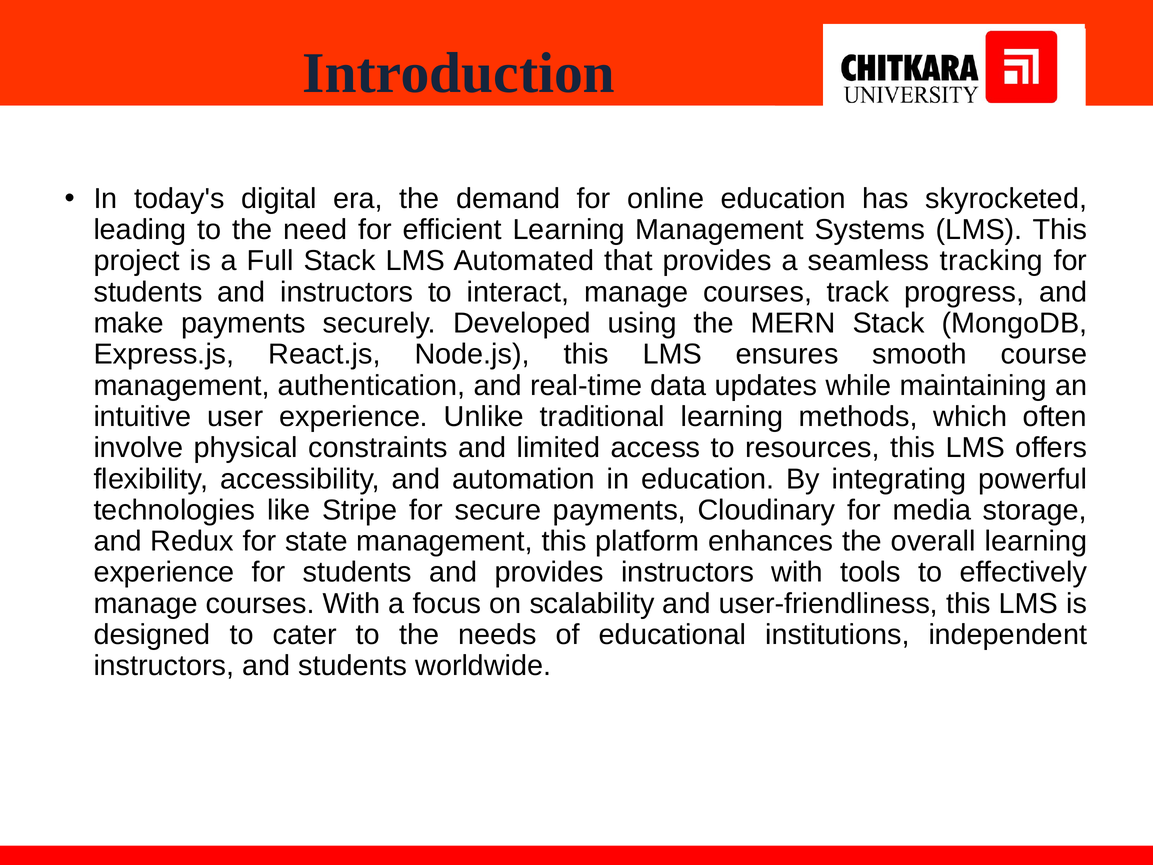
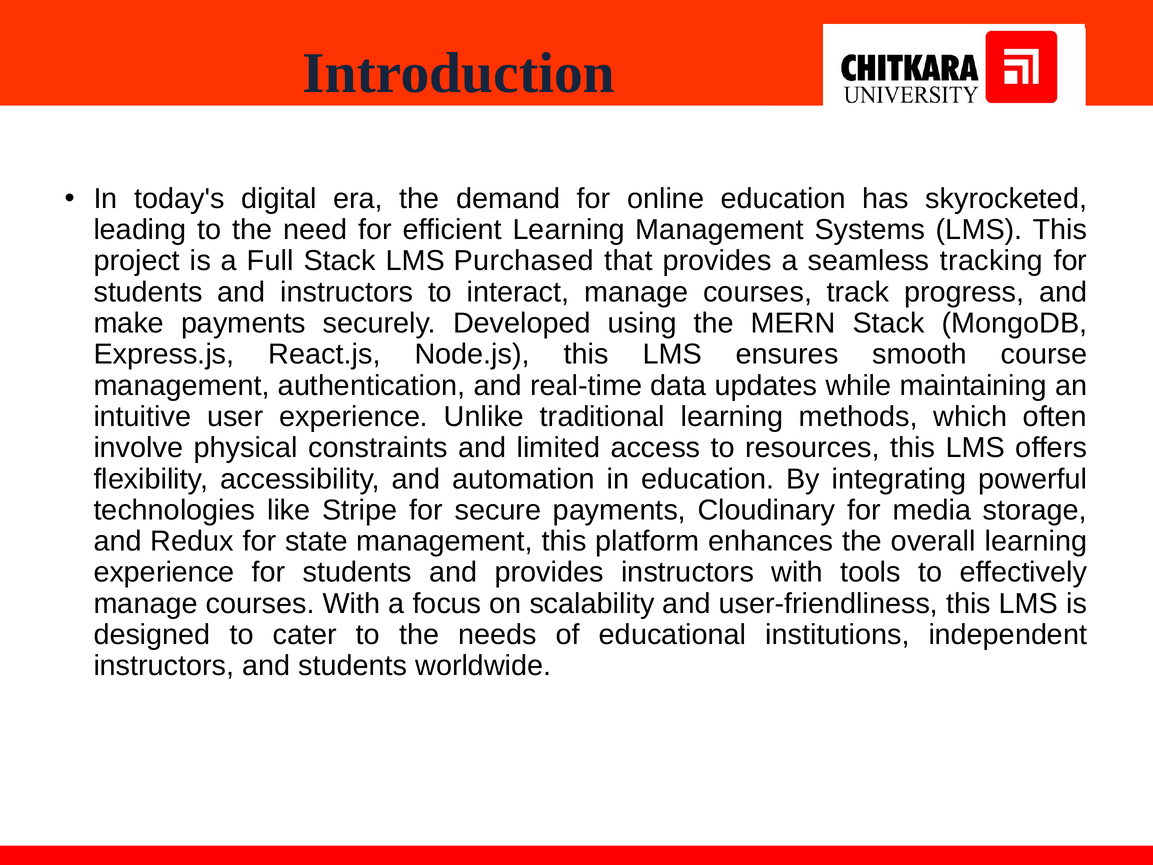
Automated: Automated -> Purchased (524, 261)
